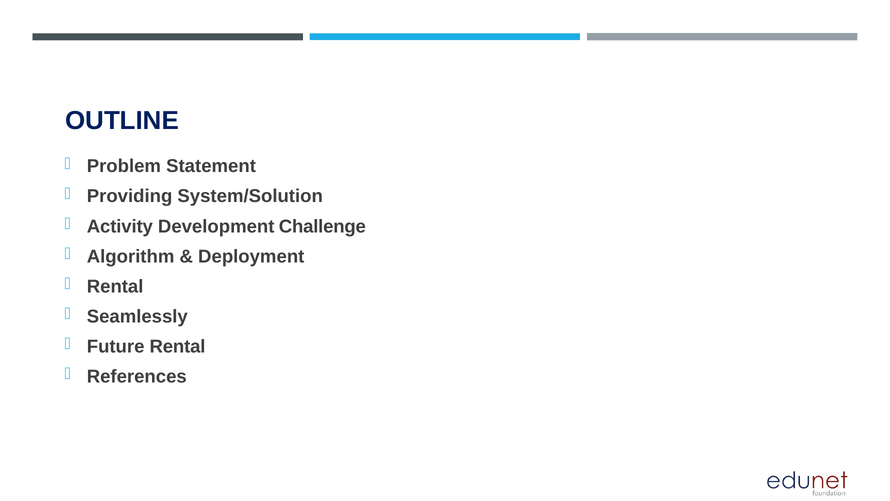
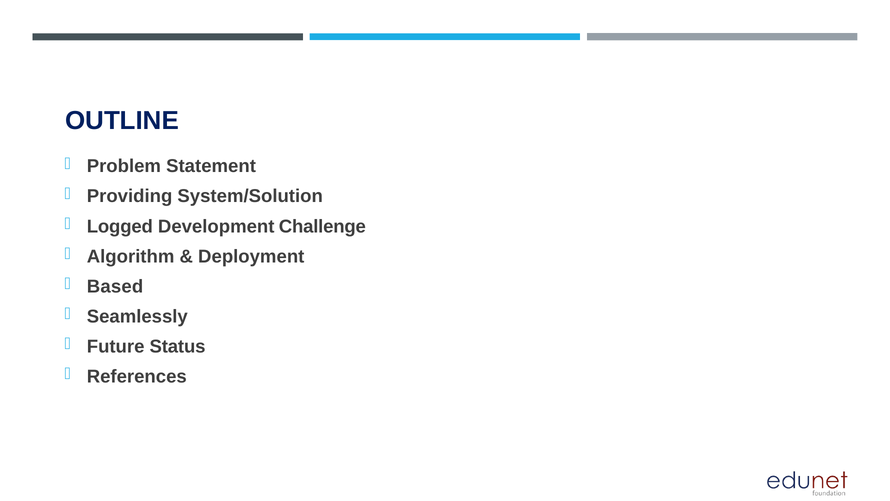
Activity: Activity -> Logged (120, 226)
Rental: Rental -> Based (115, 286)
Future Rental: Rental -> Status (178, 346)
